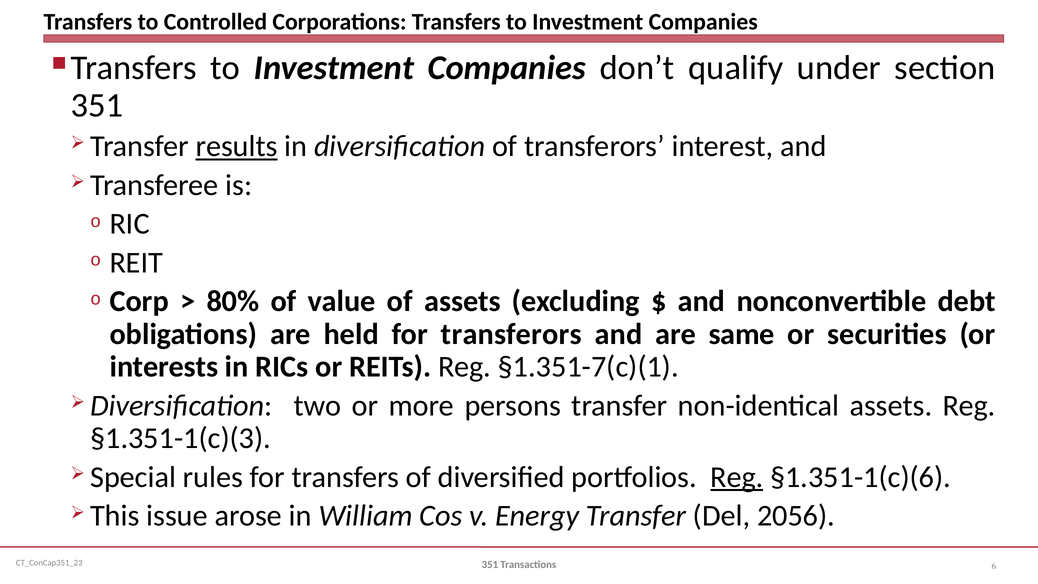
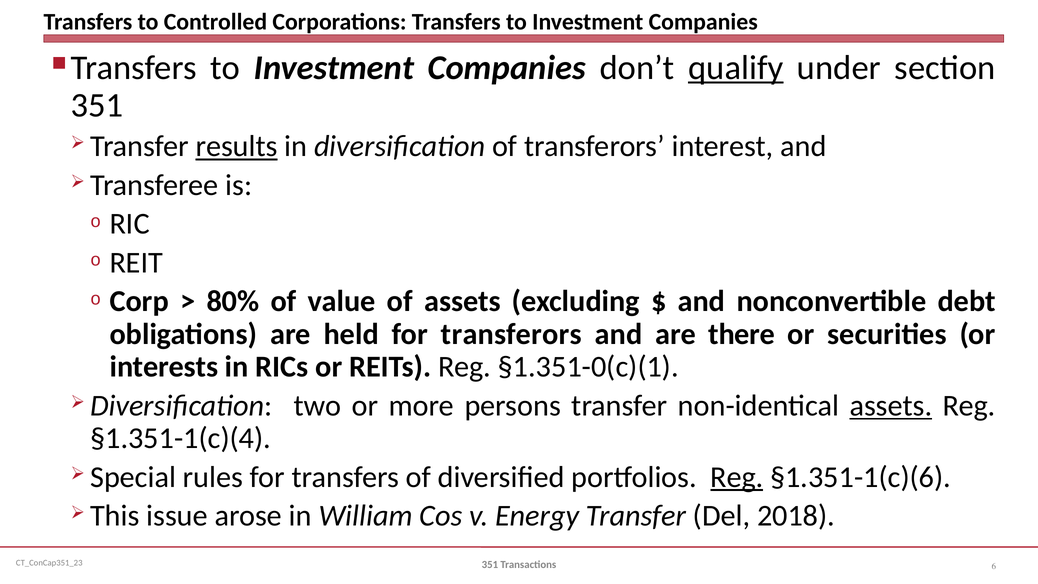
qualify underline: none -> present (736, 68)
same: same -> there (742, 334)
§1.351-7(c)(1: §1.351-7(c)(1 -> §1.351-0(c)(1 (588, 367)
assets underline: none -> present (891, 406)
§1.351-1(c)(3: §1.351-1(c)(3 -> §1.351-1(c)(4 (181, 438)
2056: 2056 -> 2018 (796, 516)
